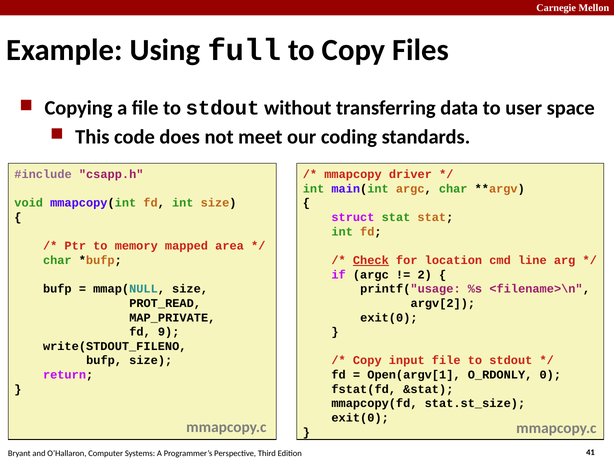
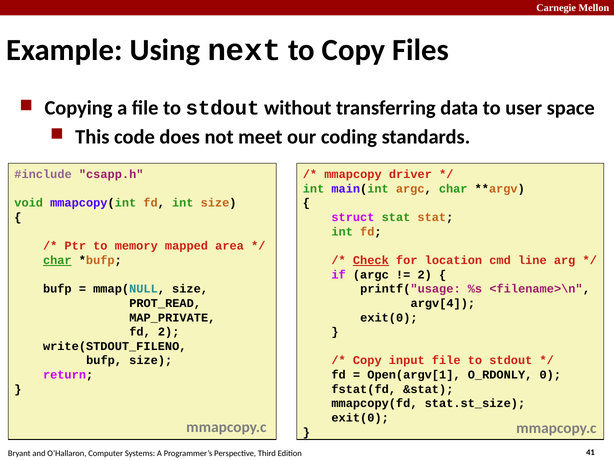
full: full -> next (244, 50)
char underline: none -> present (57, 261)
argv[2: argv[2 -> argv[4 (443, 304)
fd 9: 9 -> 2 (169, 332)
